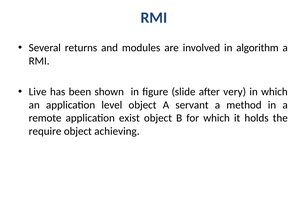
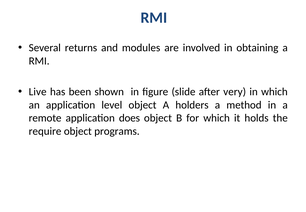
algorithm: algorithm -> obtaining (257, 48)
servant: servant -> holders (192, 105)
exist: exist -> does (129, 118)
achieving: achieving -> programs (117, 131)
